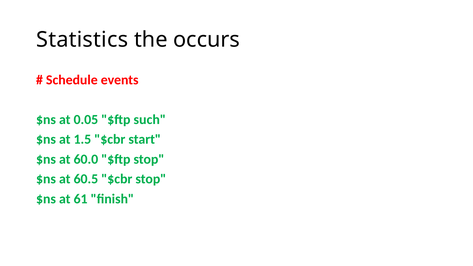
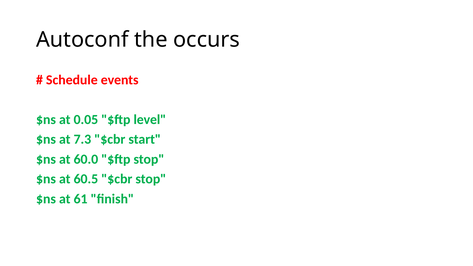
Statistics: Statistics -> Autoconf (82, 40)
such: such -> level (150, 120)
1.5: 1.5 -> 7.3 (82, 139)
